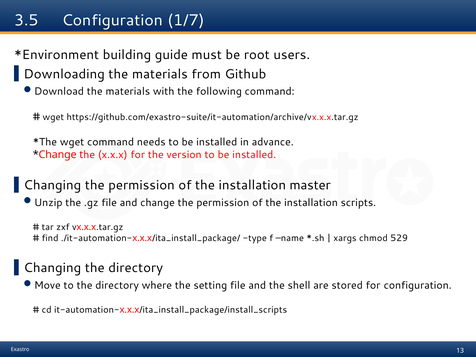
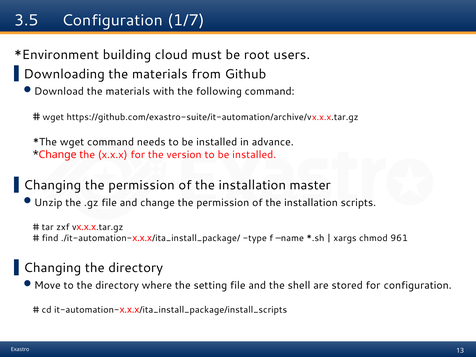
guide: guide -> cloud (171, 55)
529: 529 -> 961 (399, 238)
